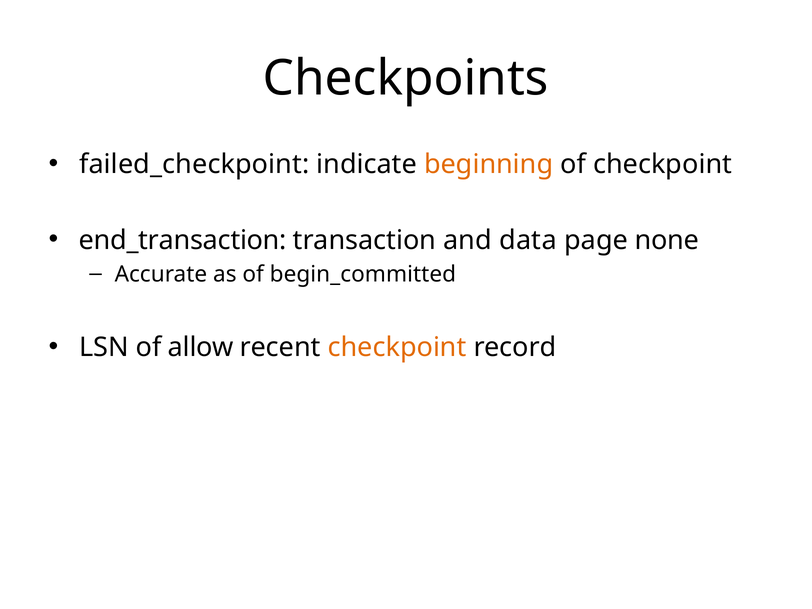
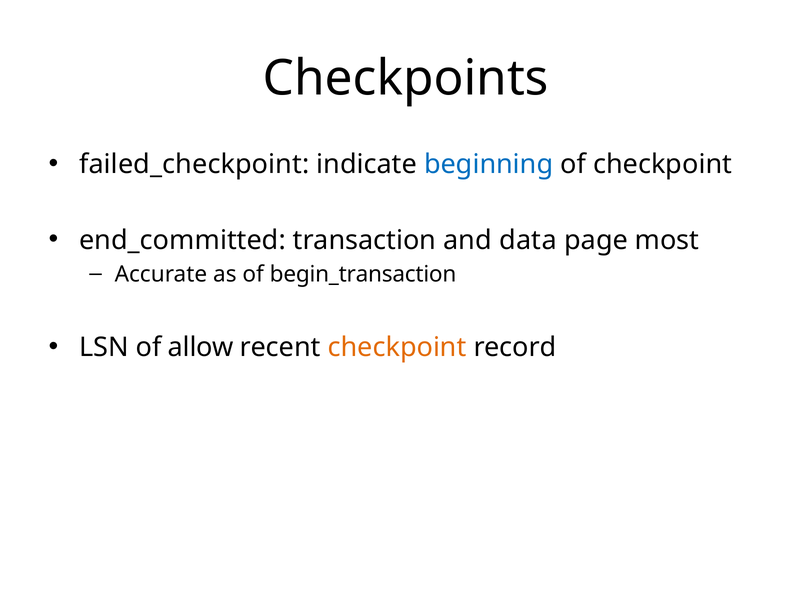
beginning colour: orange -> blue (489, 164)
end_transaction: end_transaction -> end_committed (183, 240)
none: none -> most (667, 240)
begin_committed: begin_committed -> begin_transaction (363, 274)
